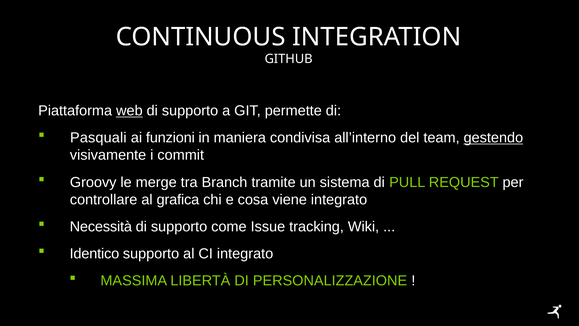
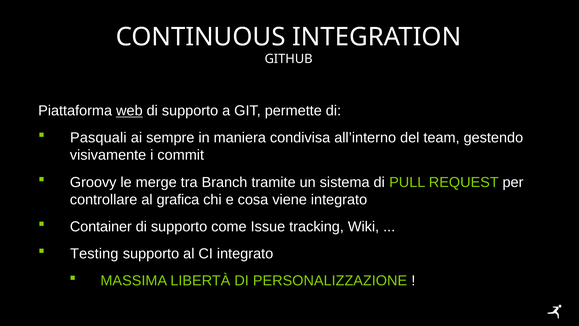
funzioni: funzioni -> sempre (170, 138)
gestendo underline: present -> none (493, 138)
Necessità: Necessità -> Container (101, 226)
Identico: Identico -> Testing (94, 253)
